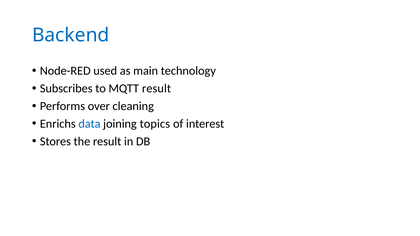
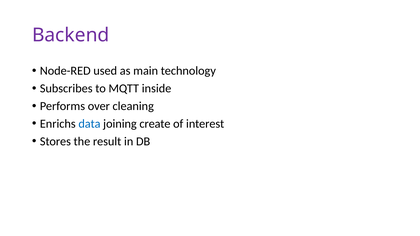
Backend colour: blue -> purple (71, 35)
MQTT result: result -> inside (157, 89)
topics: topics -> create (155, 124)
